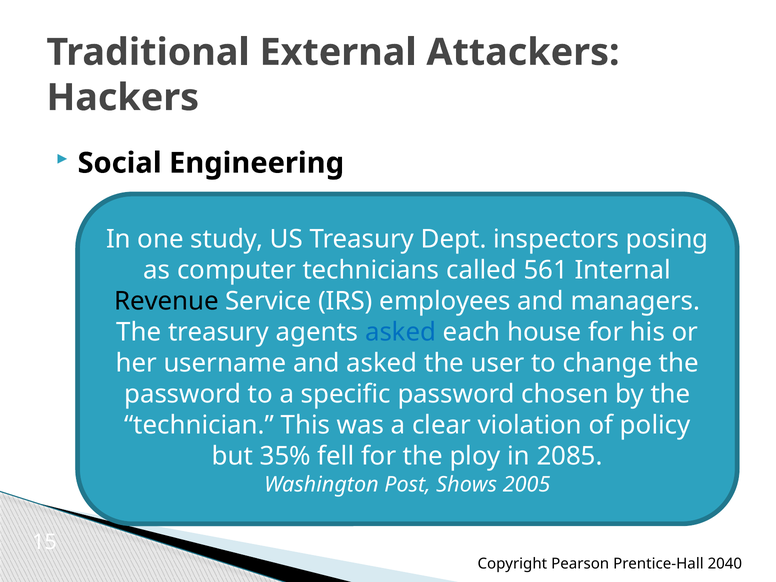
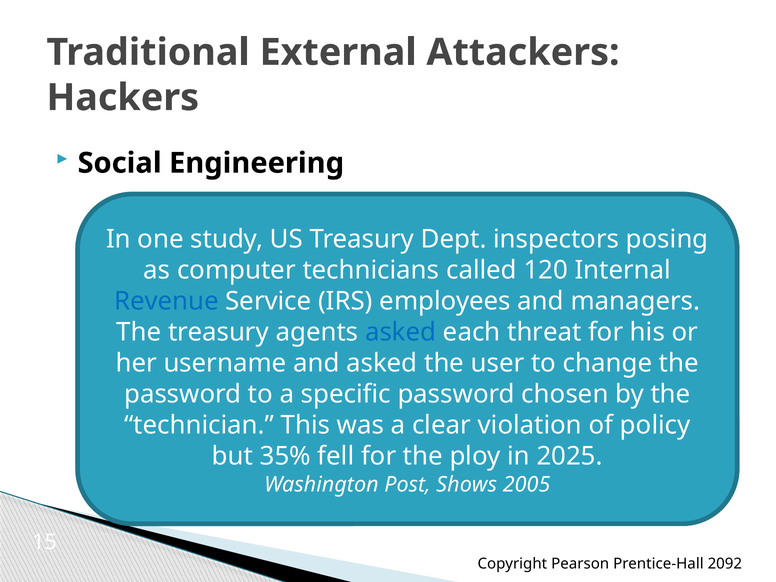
561: 561 -> 120 (546, 270)
Revenue colour: black -> blue (166, 301)
house: house -> threat (544, 332)
2085: 2085 -> 2025 (570, 456)
2040: 2040 -> 2092 (725, 564)
